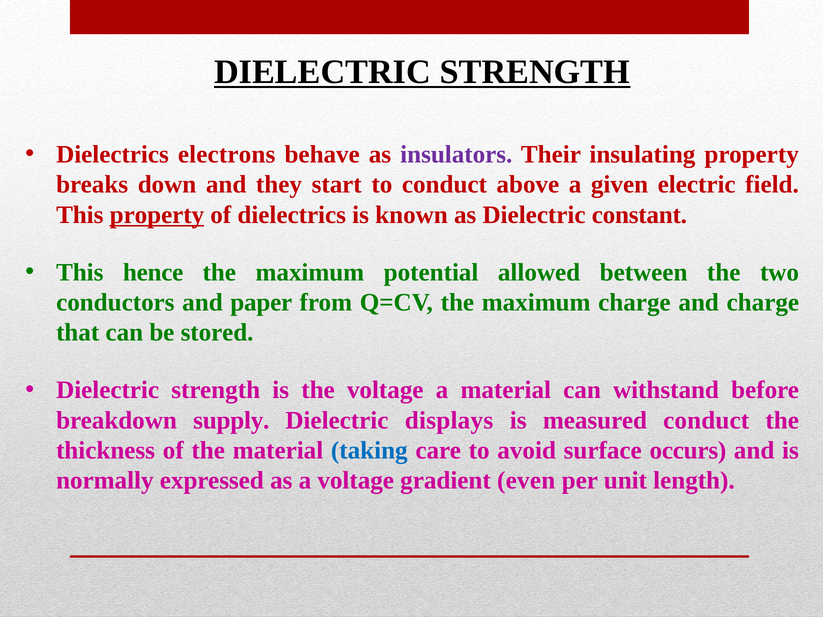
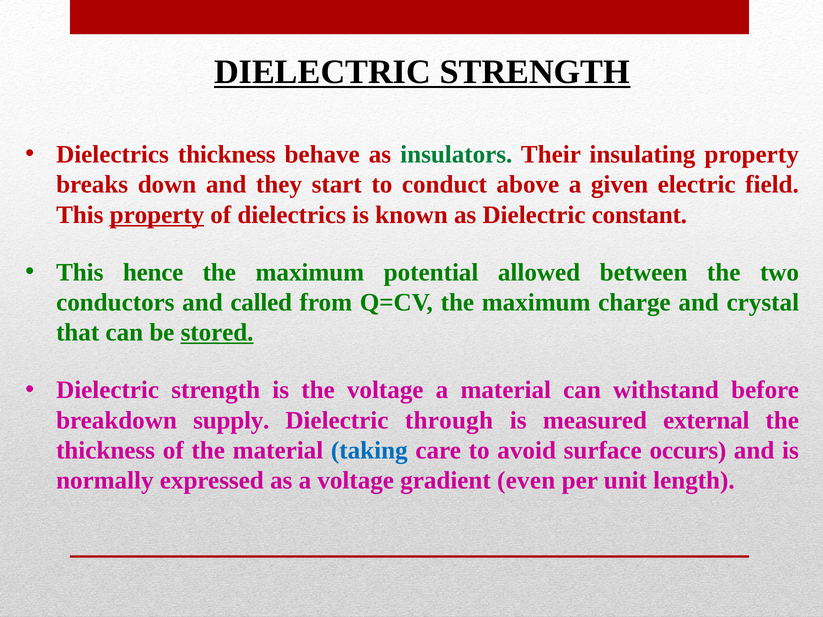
Dielectrics electrons: electrons -> thickness (227, 155)
insulators colour: purple -> green (456, 155)
paper: paper -> called (261, 303)
and charge: charge -> crystal (763, 303)
stored underline: none -> present (217, 333)
displays: displays -> through (449, 421)
measured conduct: conduct -> external (706, 421)
